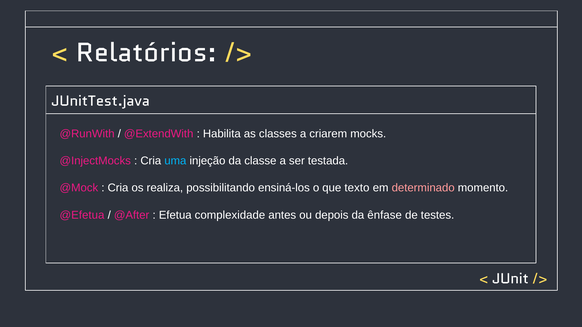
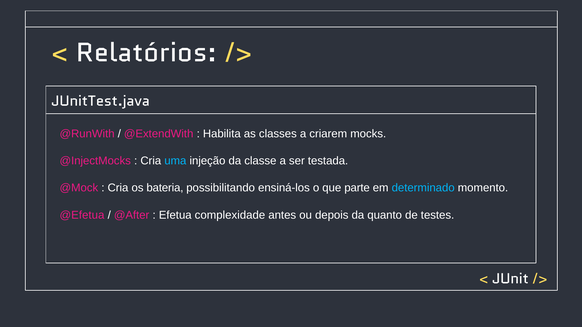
realiza: realiza -> bateria (165, 188)
texto: texto -> parte (357, 188)
determinado colour: pink -> light blue (423, 188)
ênfase: ênfase -> quanto (385, 215)
